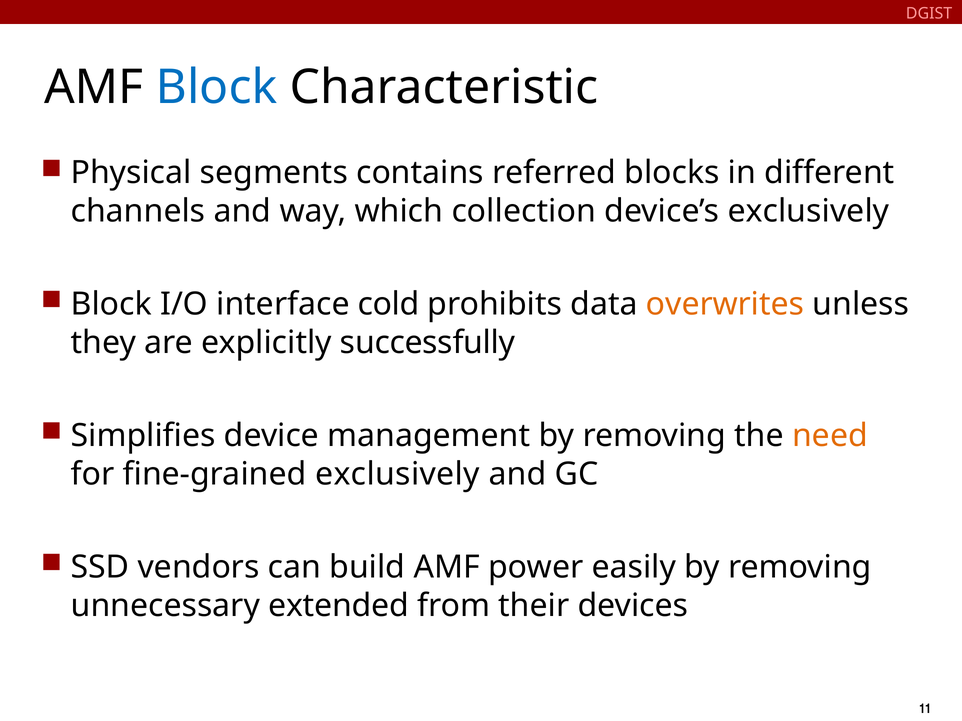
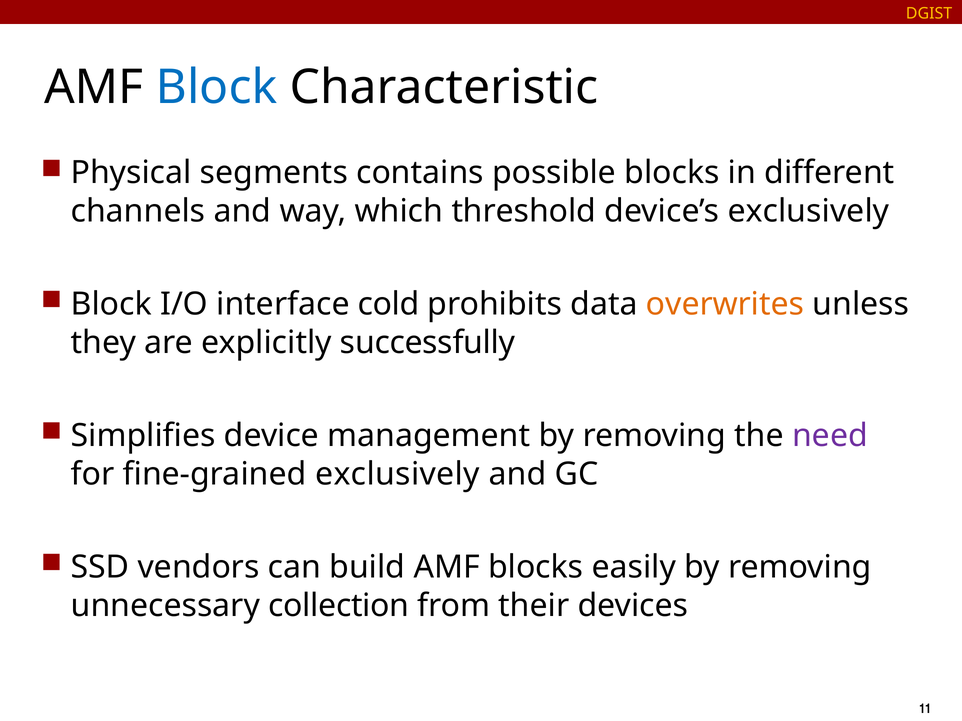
DGIST colour: pink -> yellow (929, 13)
referred: referred -> possible (554, 173)
collection: collection -> threshold (524, 211)
need colour: orange -> purple (830, 436)
AMF power: power -> blocks (536, 567)
extended: extended -> collection (339, 606)
